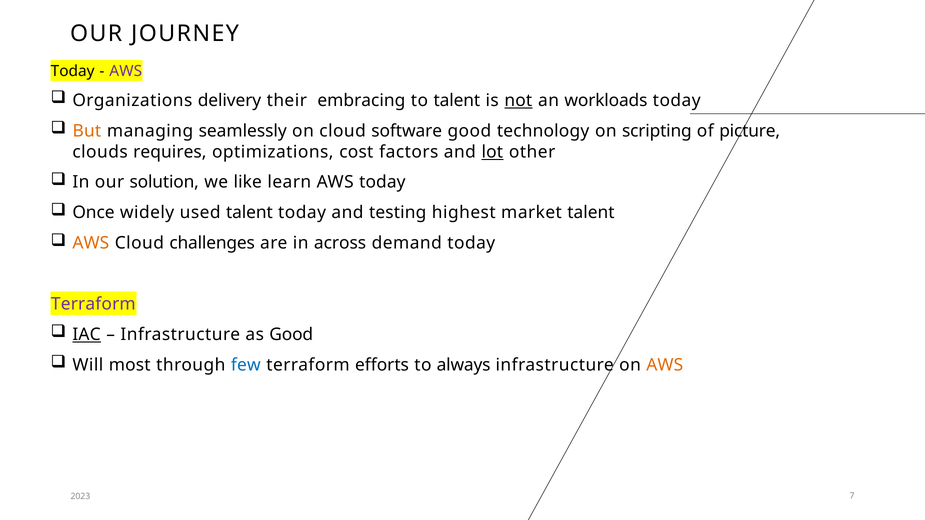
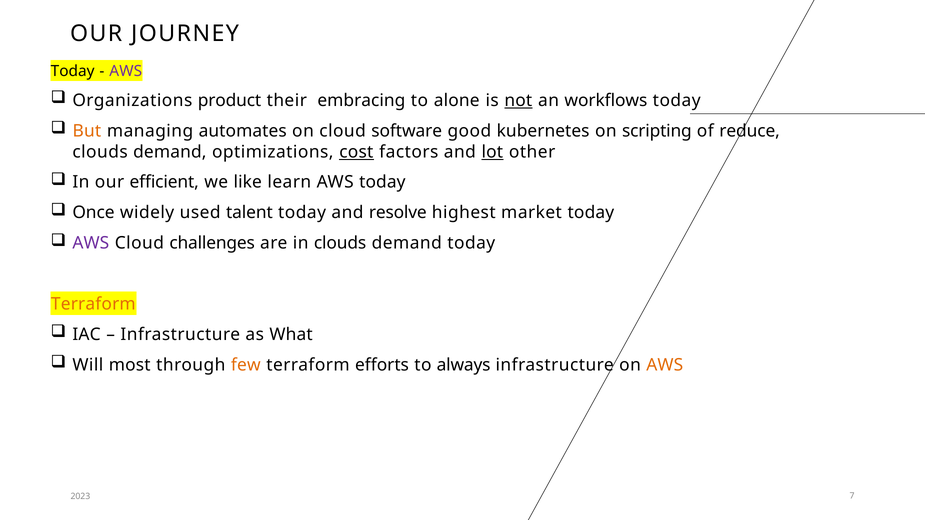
delivery: delivery -> product (230, 101)
to talent: talent -> alone (457, 101)
workloads: workloads -> workflows (606, 101)
seamlessly: seamlessly -> automates (243, 131)
technology: technology -> kubernetes (543, 131)
picture: picture -> reduce (750, 131)
requires: requires -> demand (170, 152)
cost underline: none -> present (356, 152)
solution: solution -> efficient (164, 182)
testing: testing -> resolve (398, 213)
market talent: talent -> today (591, 213)
AWS colour: orange -> purple (91, 243)
in across: across -> clouds (340, 243)
Terraform colour: purple -> orange (93, 304)
IAC underline: present -> none (87, 335)
as Good: Good -> What (291, 335)
few colour: blue -> orange (246, 365)
